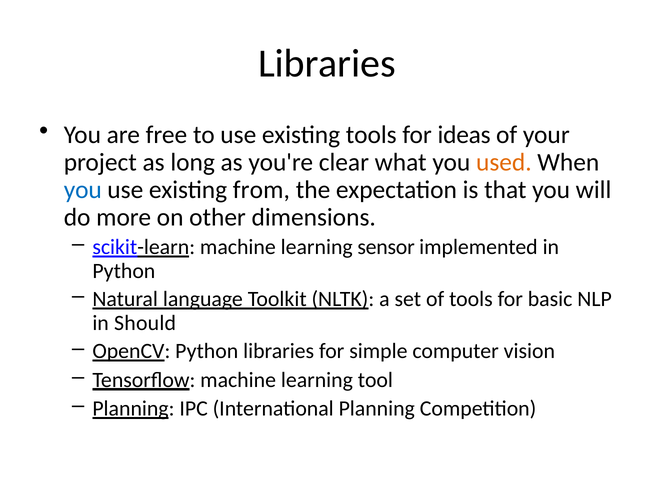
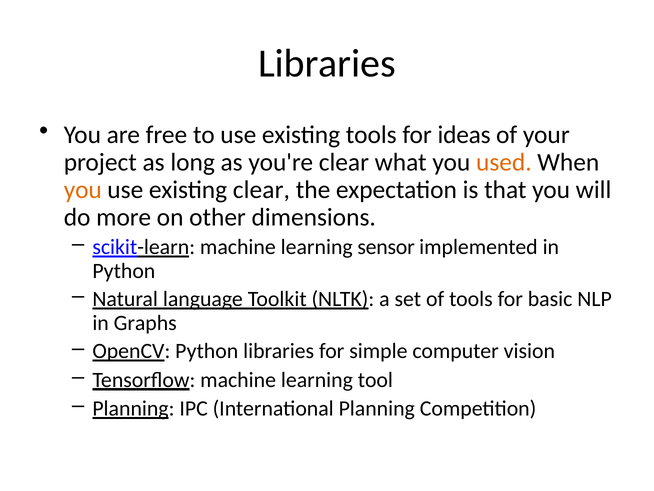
you colour: blue -> orange (83, 190)
existing from: from -> clear (261, 190)
Should: Should -> Graphs (145, 323)
